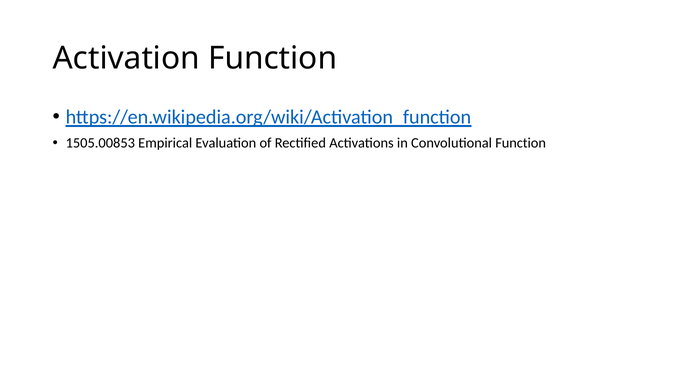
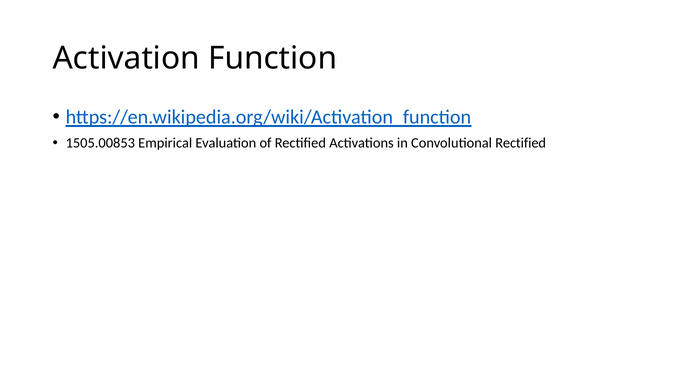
Convolutional Function: Function -> Rectified (521, 143)
